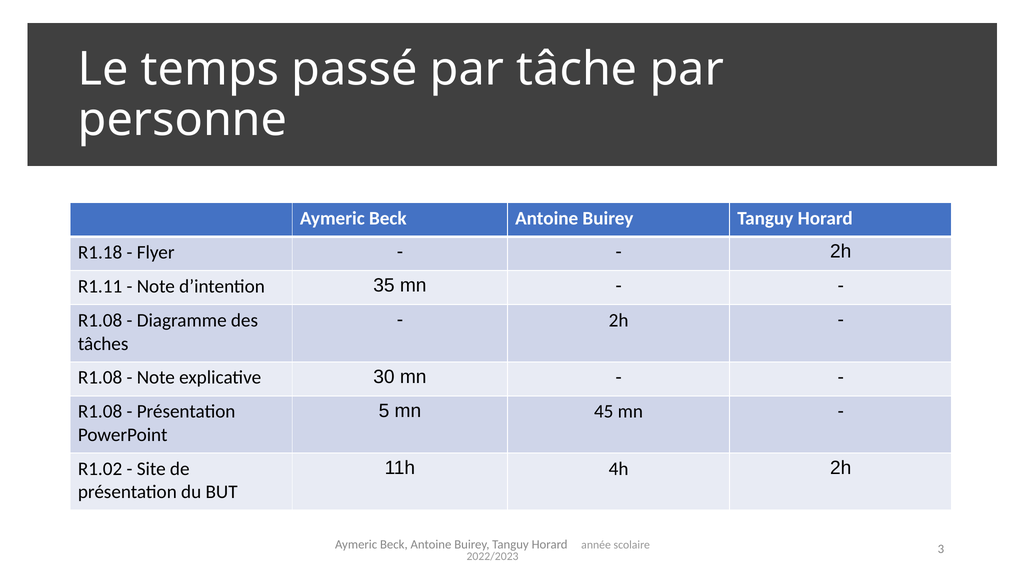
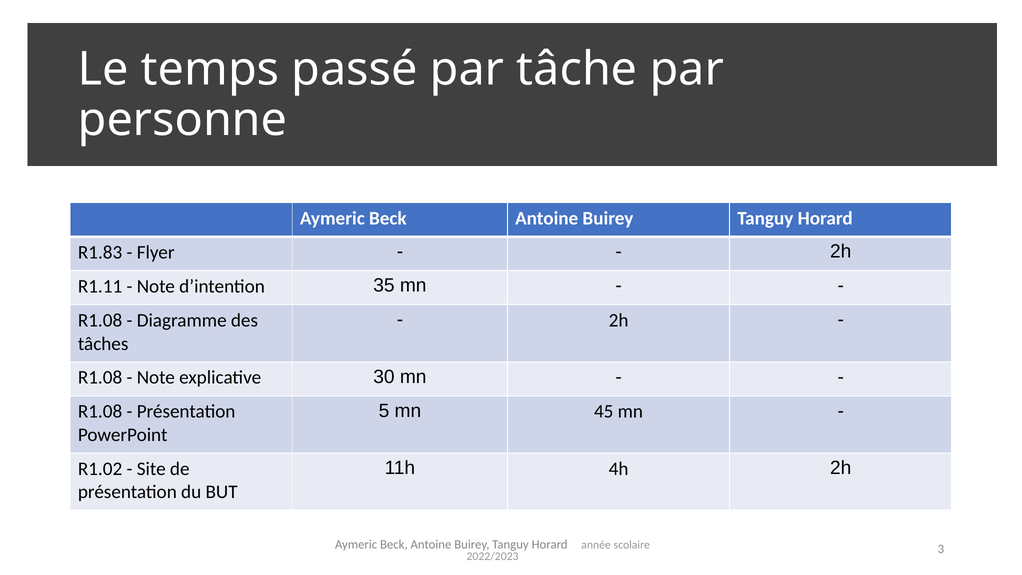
R1.18: R1.18 -> R1.83 (100, 252)
